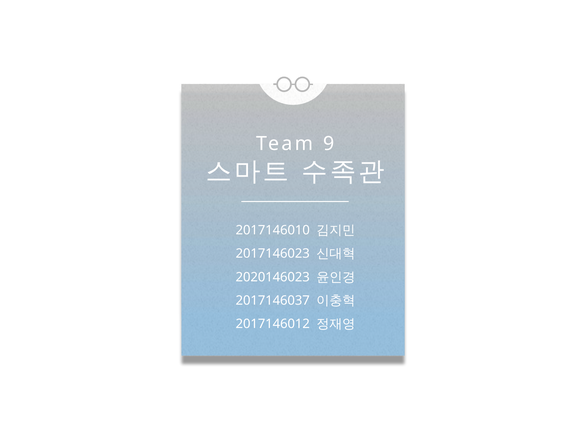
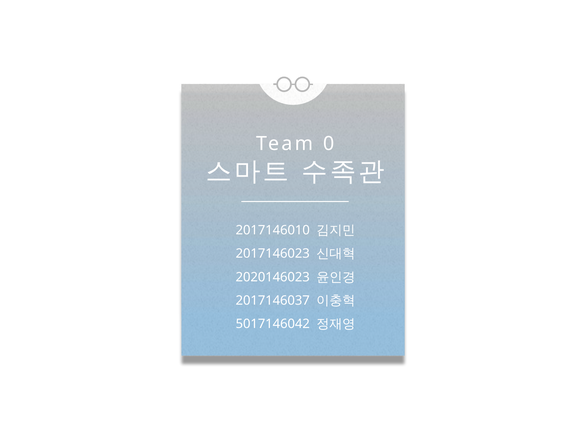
9: 9 -> 0 (329, 143)
2017146012: 2017146012 -> 5017146042 (273, 324)
